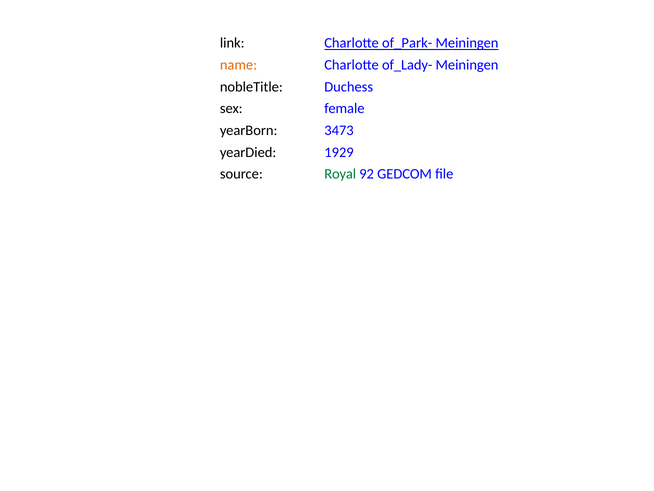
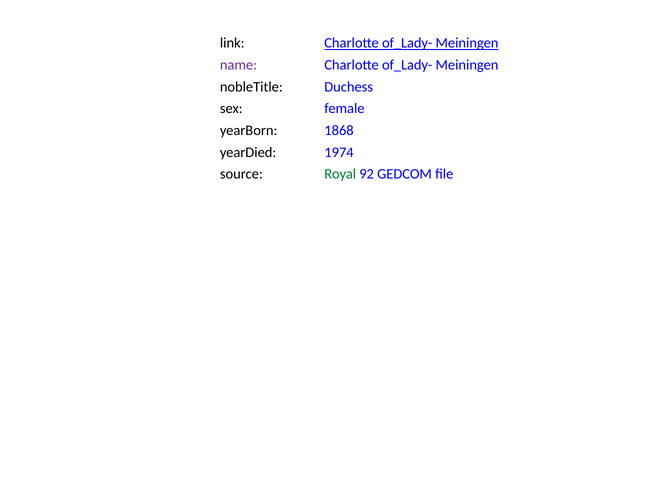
link Charlotte of_Park-: of_Park- -> of_Lady- (407, 43)
name colour: orange -> purple (238, 65)
3473: 3473 -> 1868 (339, 130)
1929: 1929 -> 1974 (339, 152)
